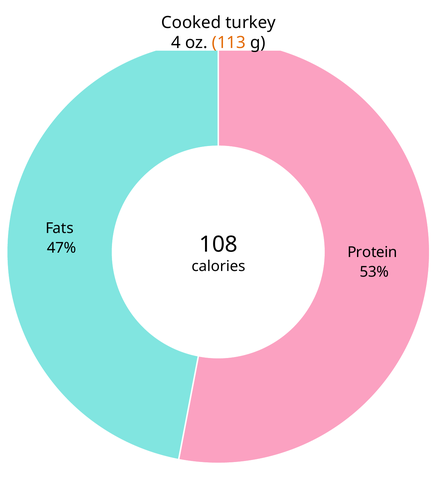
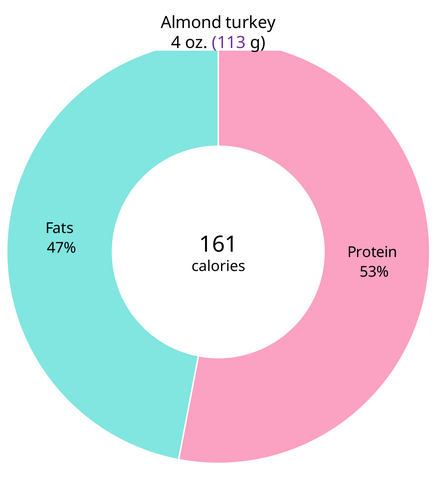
Cooked: Cooked -> Almond (191, 23)
113 colour: orange -> purple (229, 43)
108: 108 -> 161 (218, 244)
